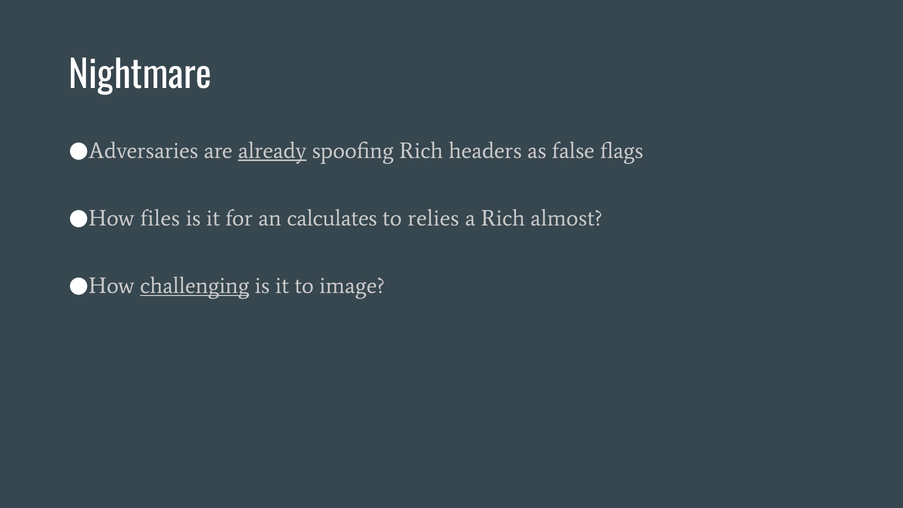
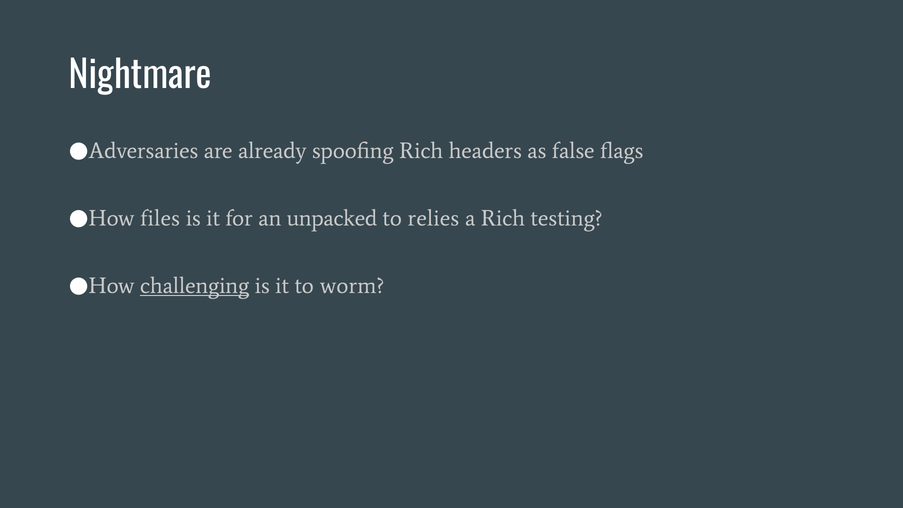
already underline: present -> none (272, 151)
calculates: calculates -> unpacked (332, 218)
almost: almost -> testing (567, 218)
image: image -> worm (352, 286)
